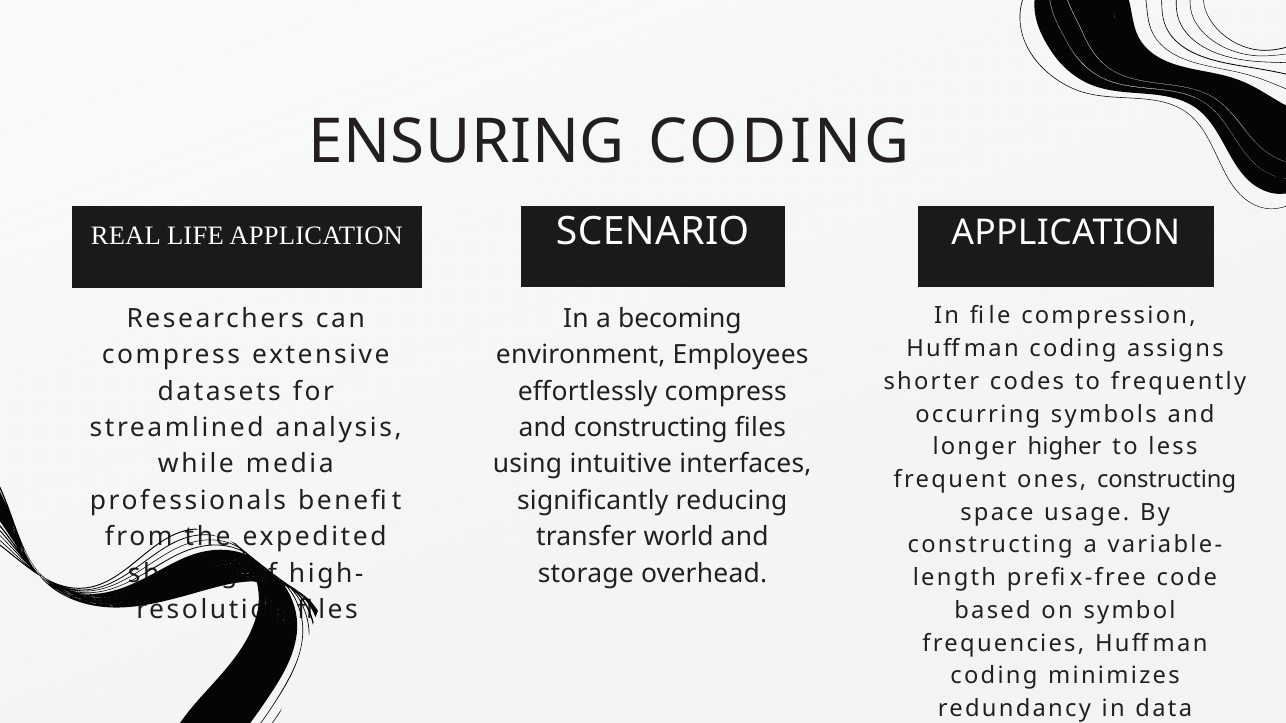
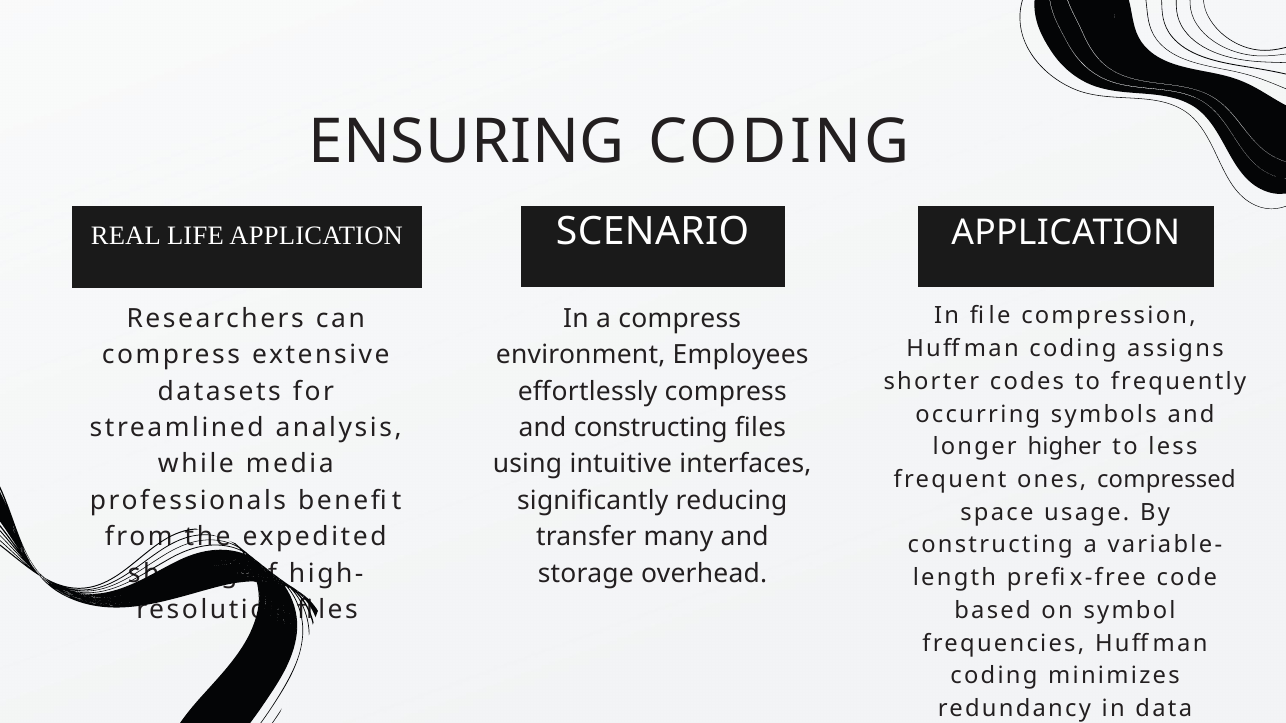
a becoming: becoming -> compress (680, 319)
ones constructing: constructing -> compressed (1166, 480)
world: world -> many (679, 537)
